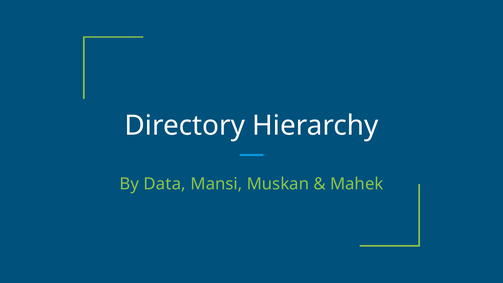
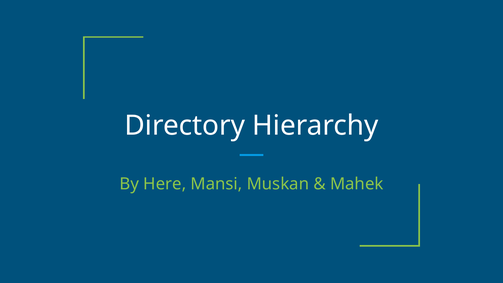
Data: Data -> Here (165, 184)
